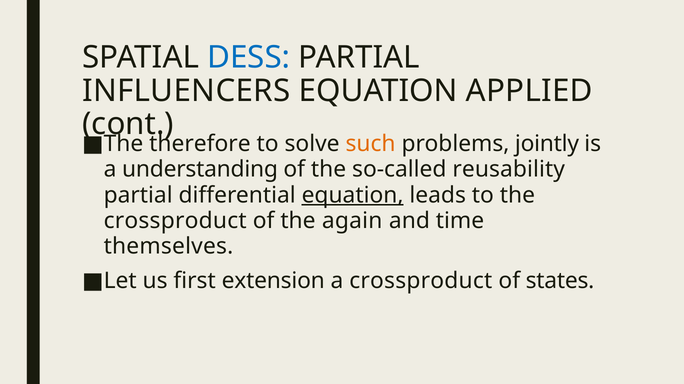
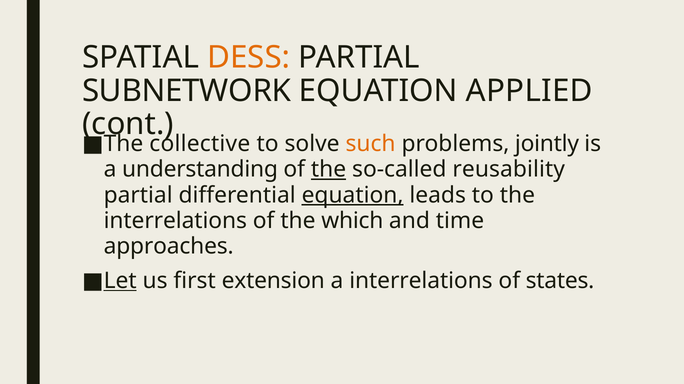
DESS colour: blue -> orange (249, 57)
INFLUENCERS: INFLUENCERS -> SUBNETWORK (187, 91)
therefore: therefore -> collective (200, 144)
the underline: none -> present (329, 170)
crossproduct: crossproduct -> interrelations (175, 221)
again: again -> which (352, 221)
themselves: themselves -> approaches (169, 247)
Let underline: none -> present (120, 281)
a crossproduct: crossproduct -> interrelations (421, 281)
